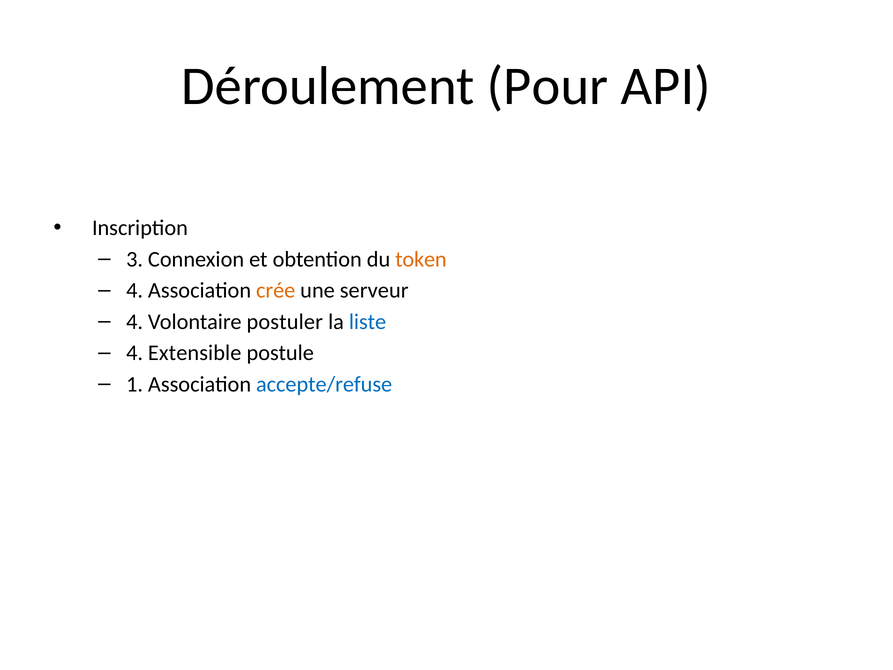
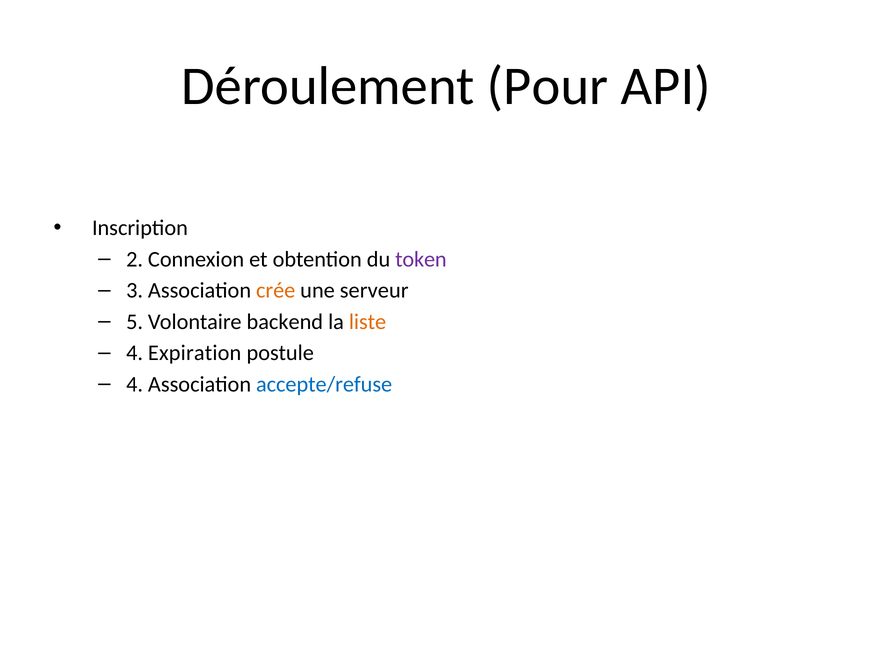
3: 3 -> 2 (135, 259)
token colour: orange -> purple (421, 259)
4: 4 -> 3 (135, 290)
4: 4 -> 5 (135, 322)
postuler: postuler -> backend (285, 322)
liste colour: blue -> orange (368, 322)
Extensible: Extensible -> Expiration (195, 353)
1: 1 -> 4 (135, 384)
